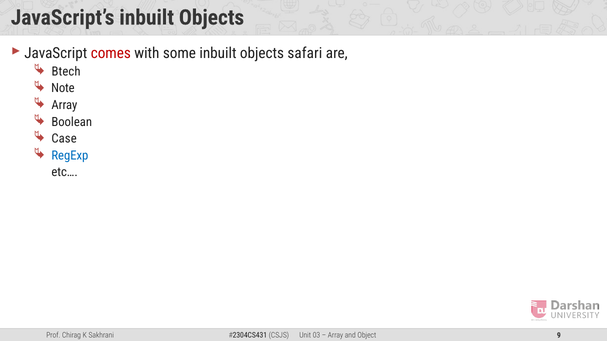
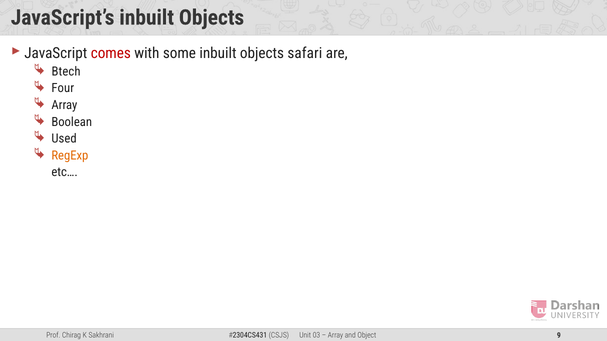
Note: Note -> Four (63, 88)
Case: Case -> Used (64, 139)
RegExp colour: blue -> orange (70, 156)
